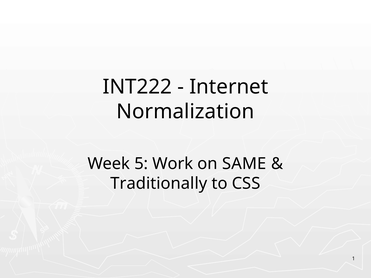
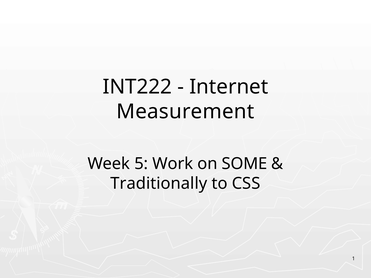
Normalization: Normalization -> Measurement (185, 112)
SAME: SAME -> SOME (244, 164)
